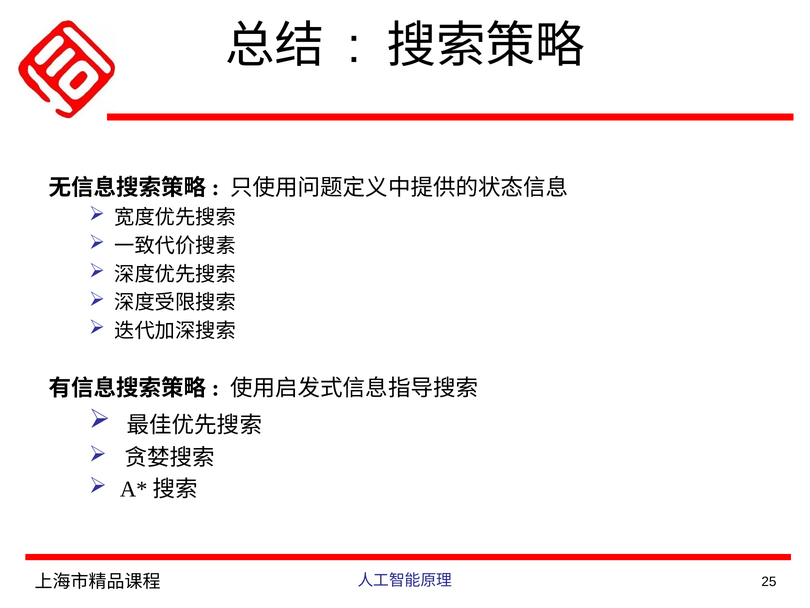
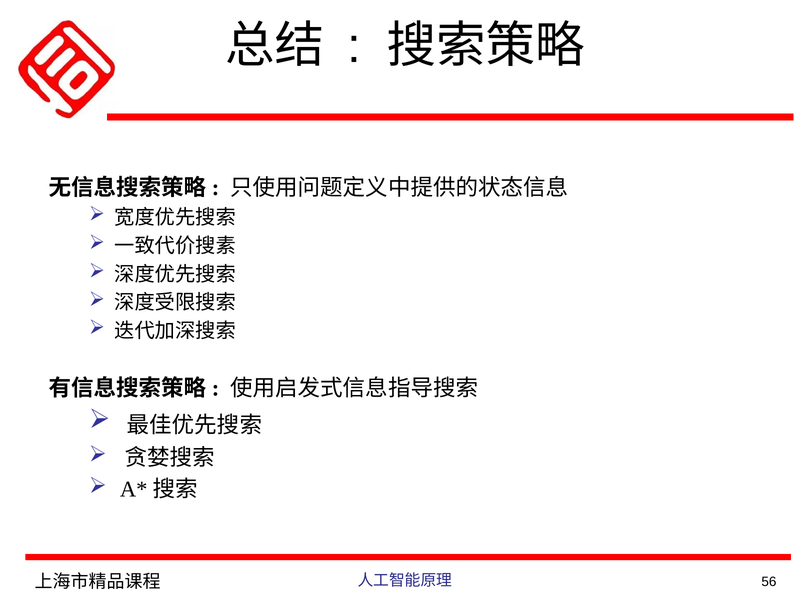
25: 25 -> 56 (769, 581)
